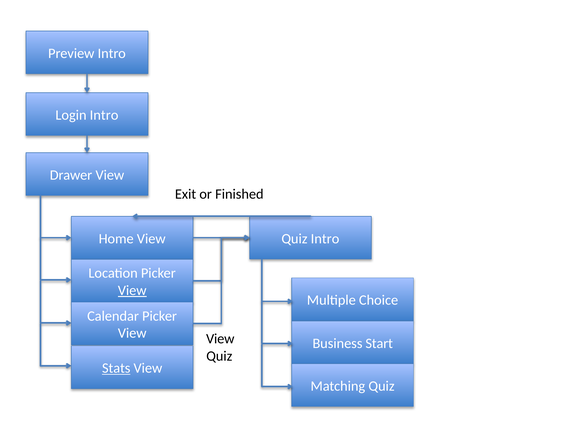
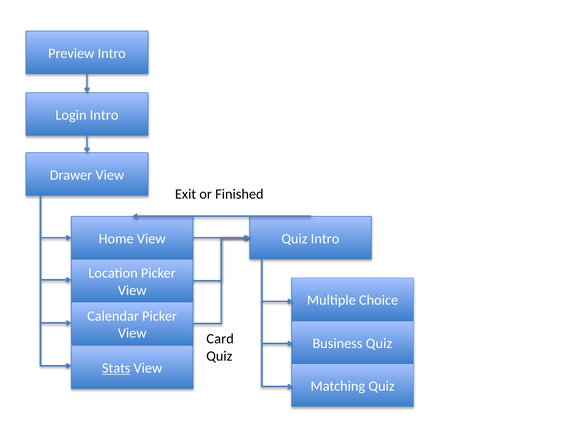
View underline: present -> none (132, 290)
View: View -> Card (220, 339)
Business Start: Start -> Quiz (379, 343)
